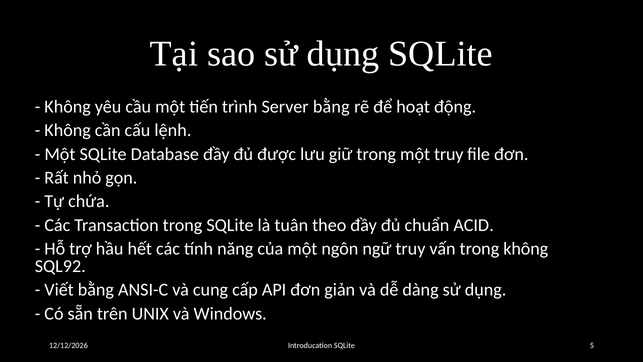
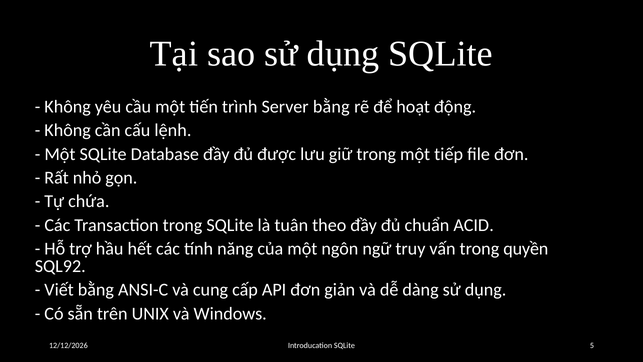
một truy: truy -> tiếp (449, 154)
trong không: không -> quyền (526, 248)
